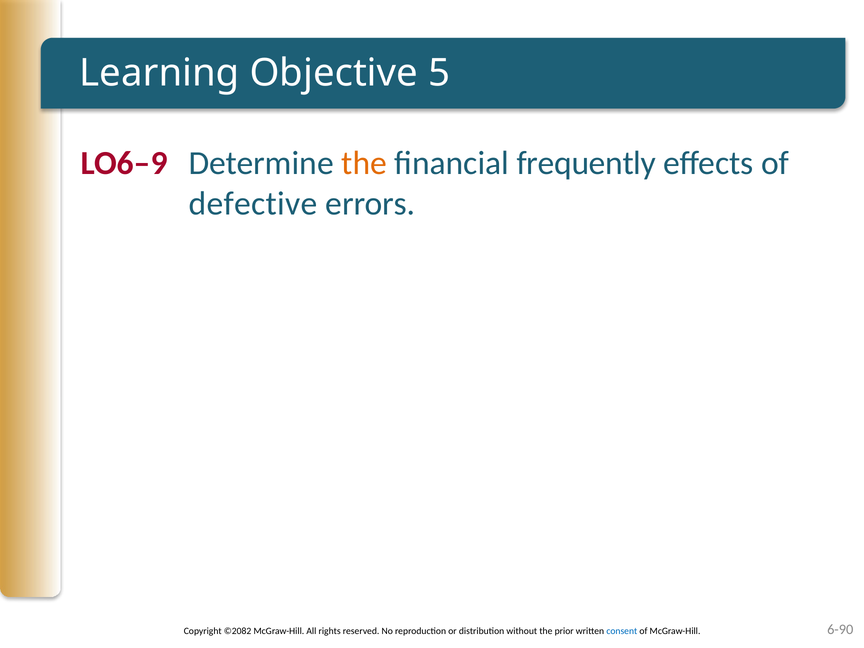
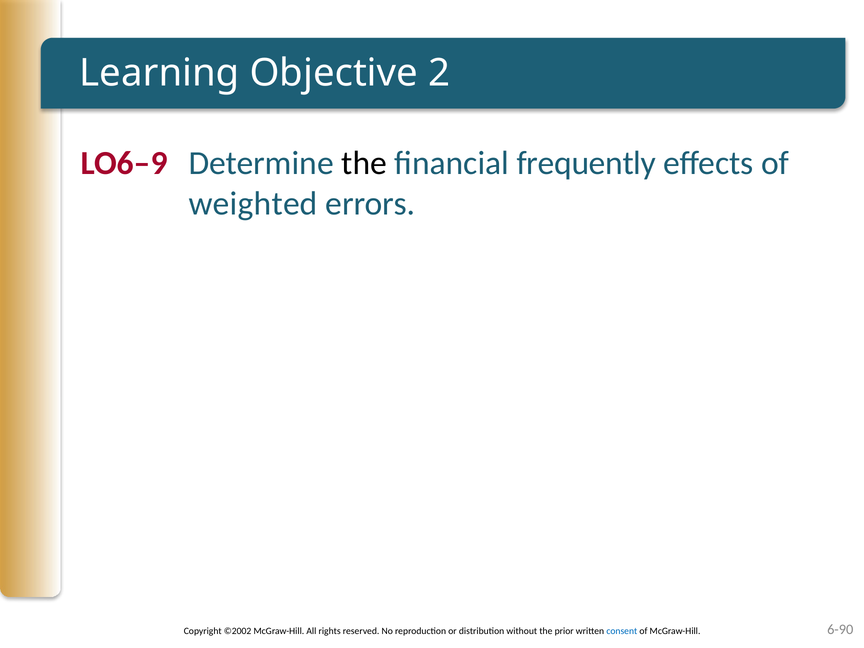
5: 5 -> 2 (439, 73)
the colour: orange -> black (364, 163)
defective: defective -> weighted (253, 203)
©2082: ©2082 -> ©2002 (238, 631)
